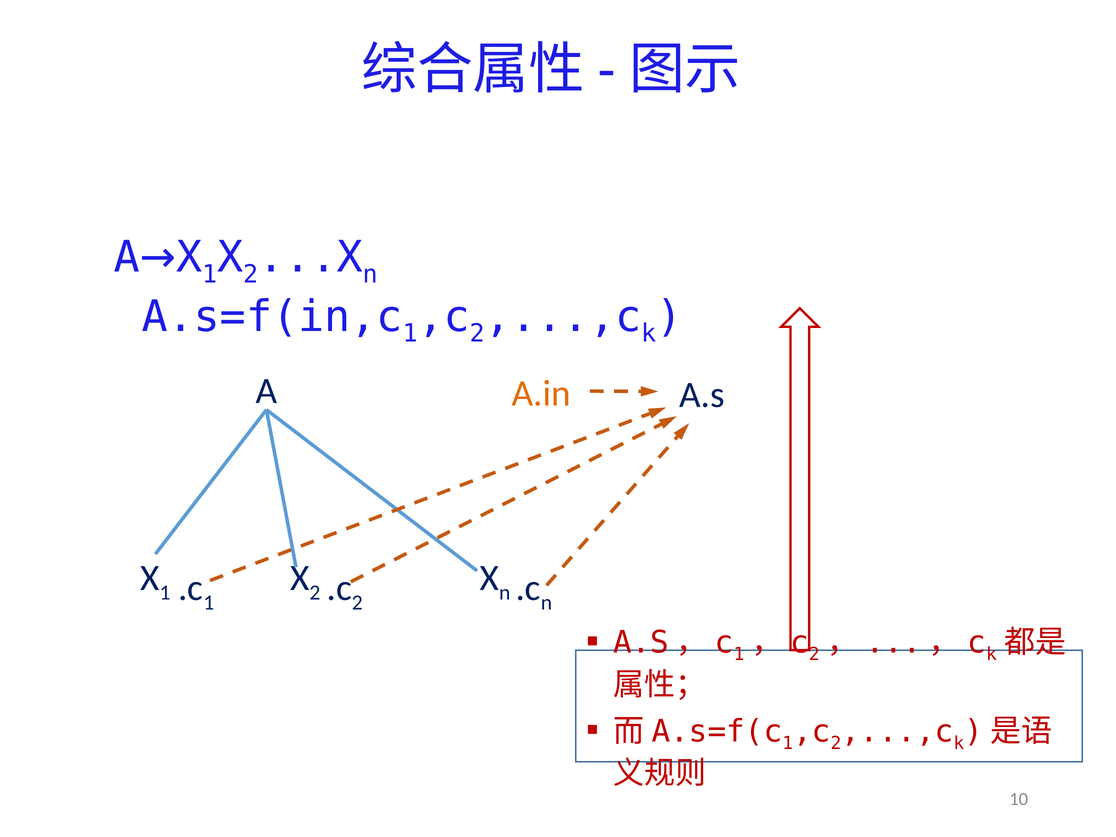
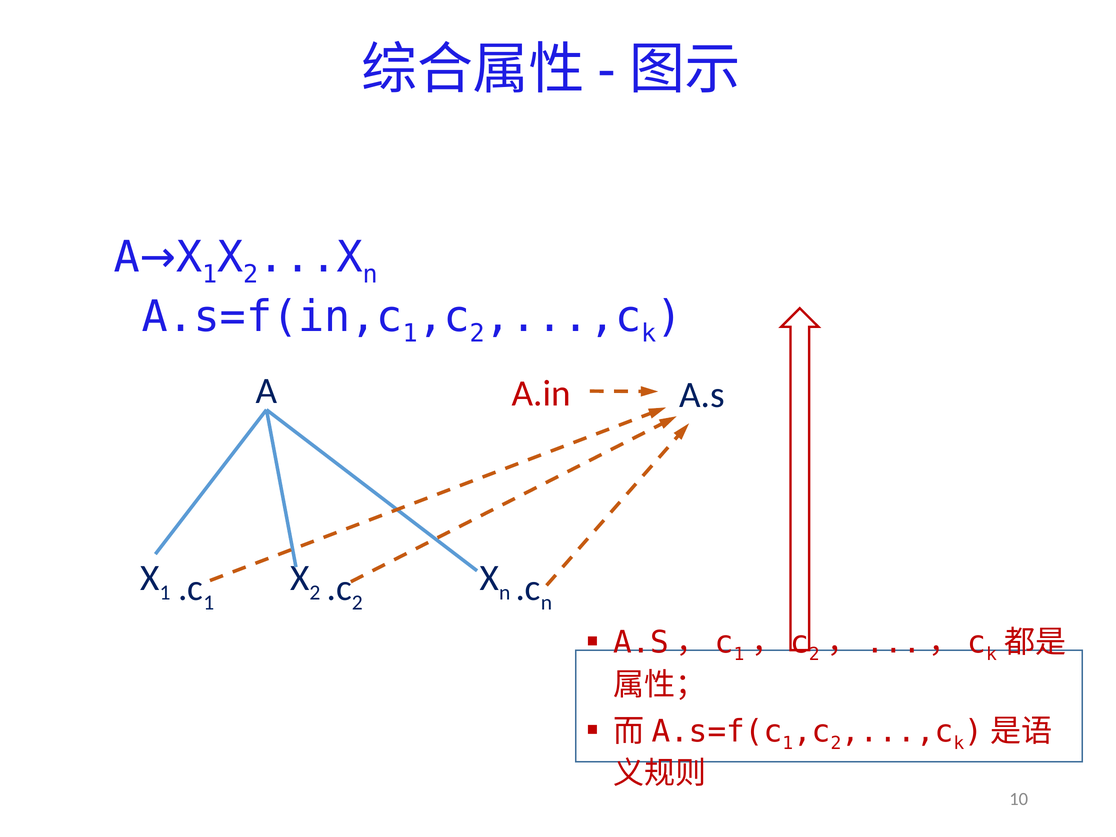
A.in colour: orange -> red (541, 394)
